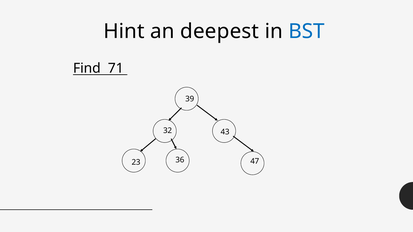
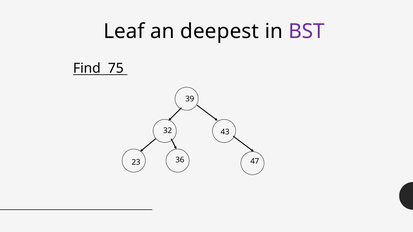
Hint: Hint -> Leaf (124, 32)
BST colour: blue -> purple (307, 32)
71: 71 -> 75 (116, 68)
